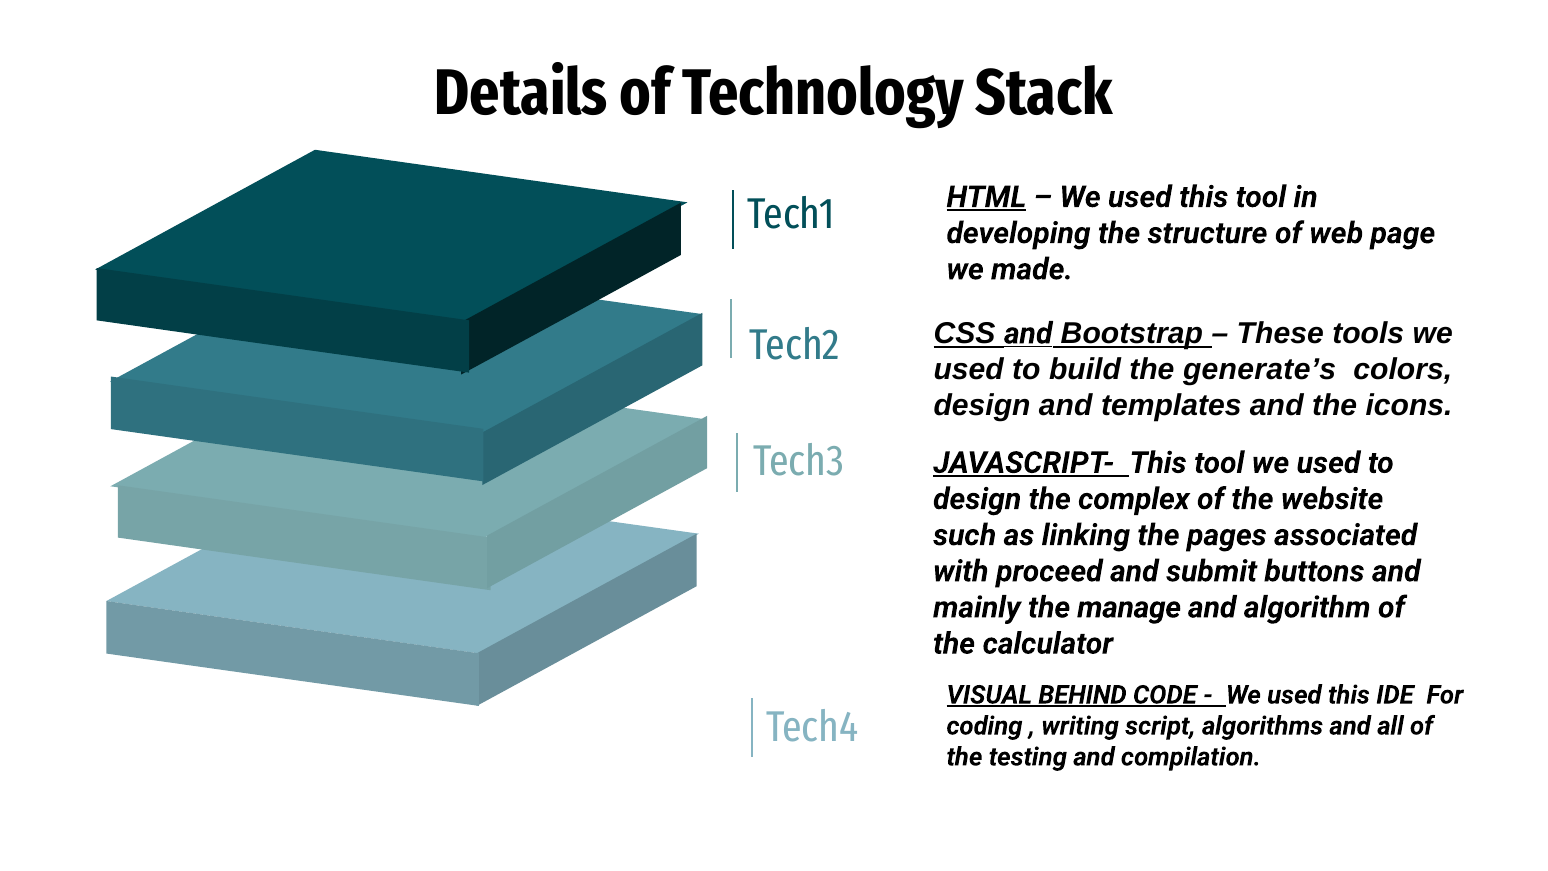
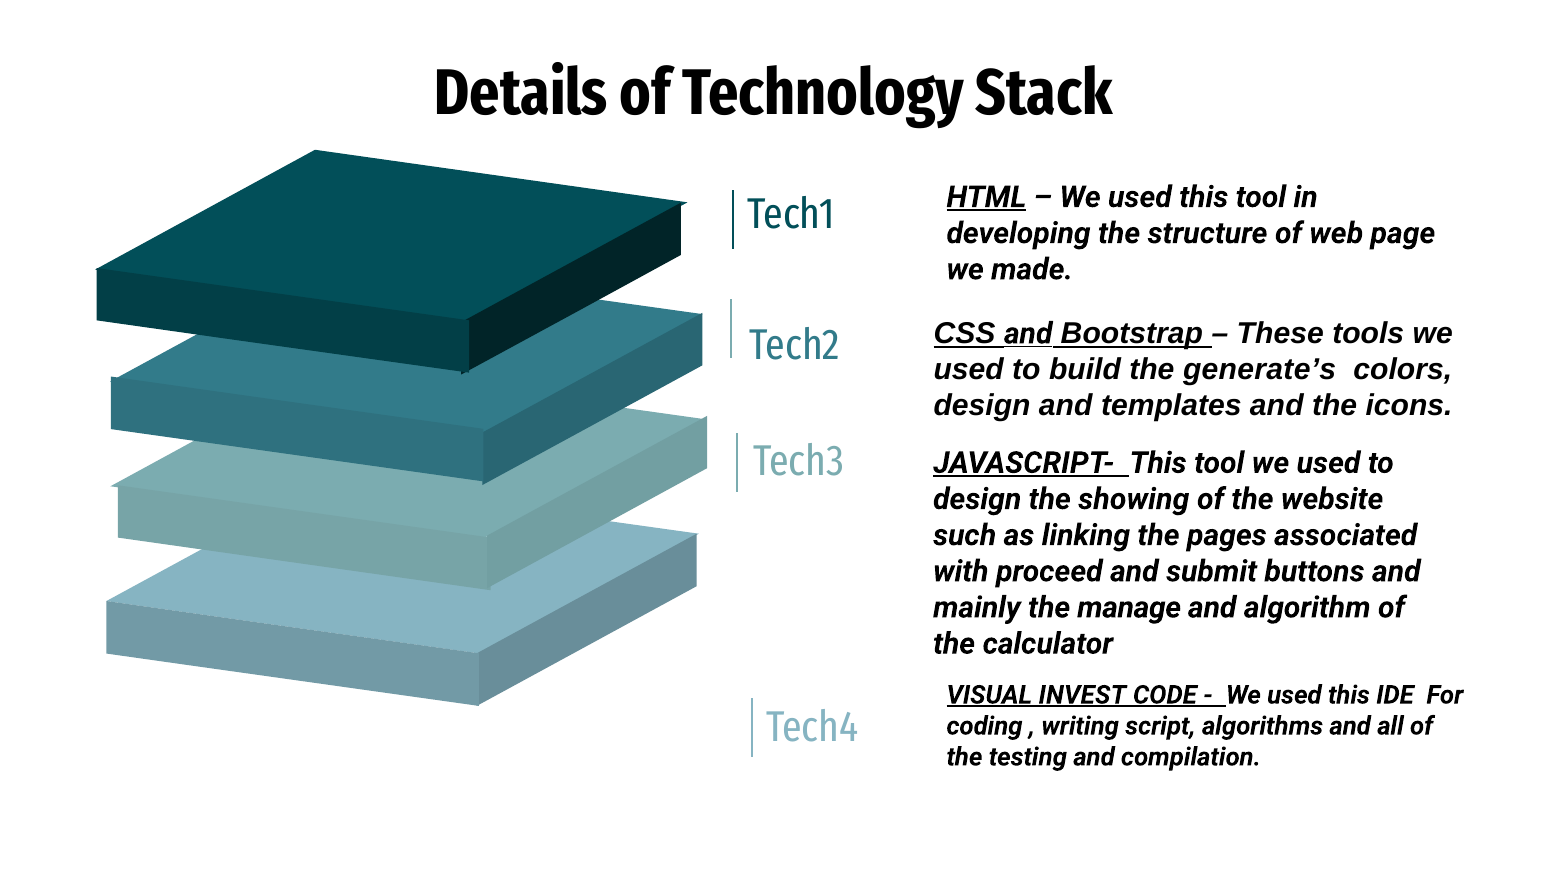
complex: complex -> showing (1134, 499)
BEHIND: BEHIND -> INVEST (1082, 695)
